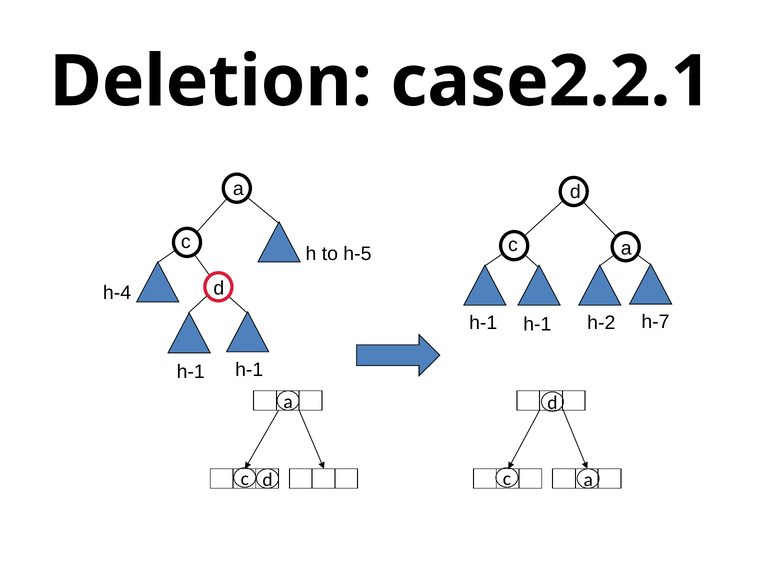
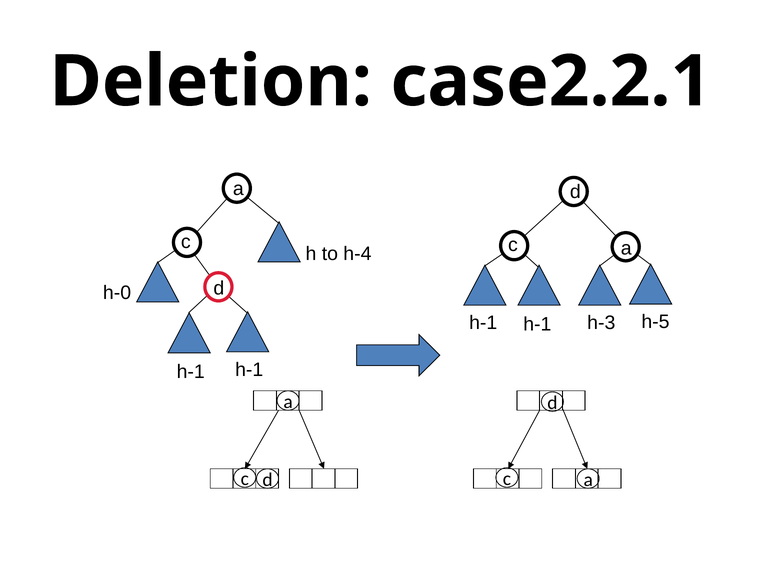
h-5: h-5 -> h-4 (357, 254)
h-4: h-4 -> h-0 (117, 293)
h-2: h-2 -> h-3 (601, 323)
h-7: h-7 -> h-5 (655, 322)
